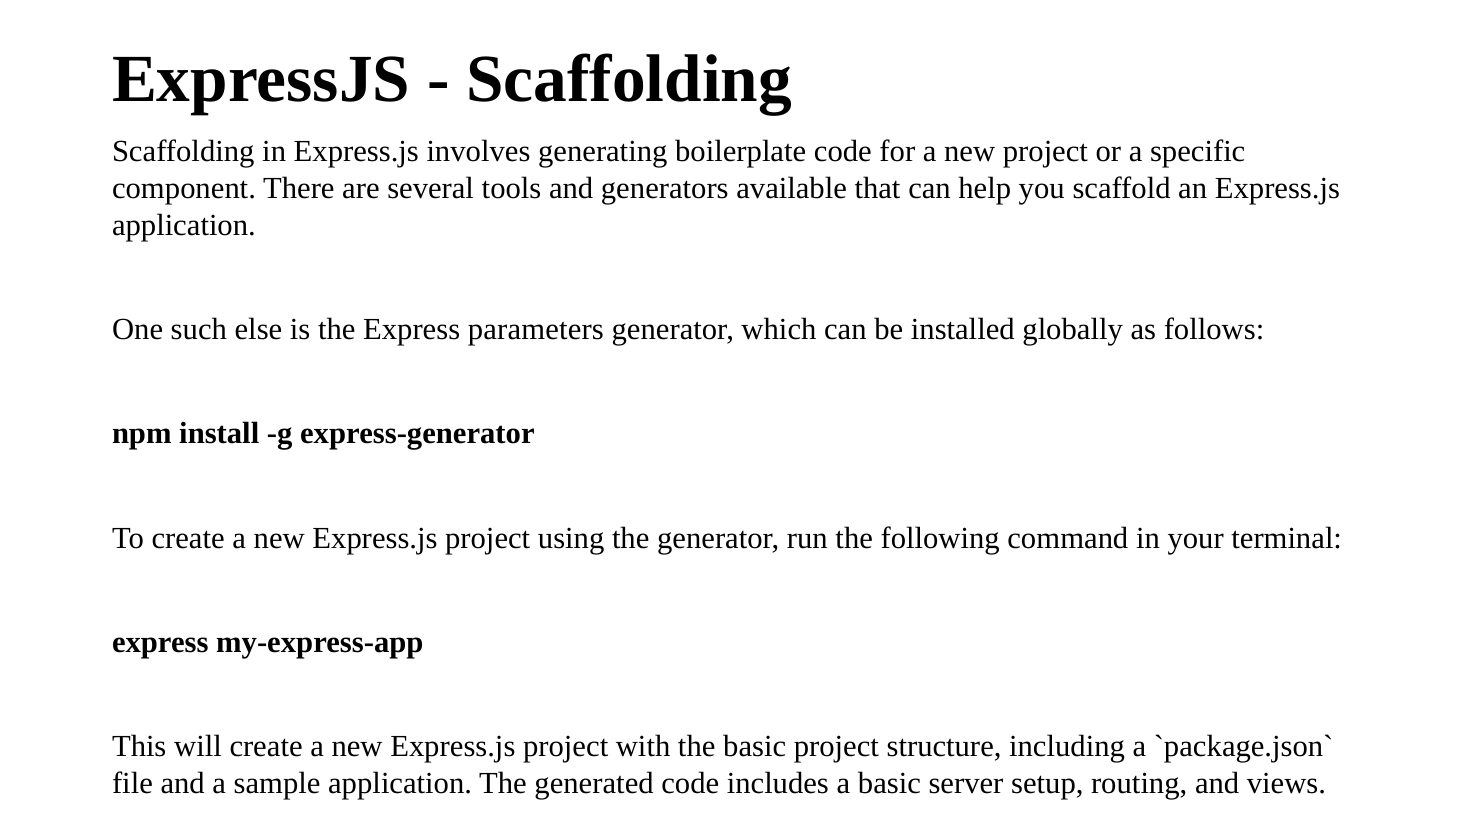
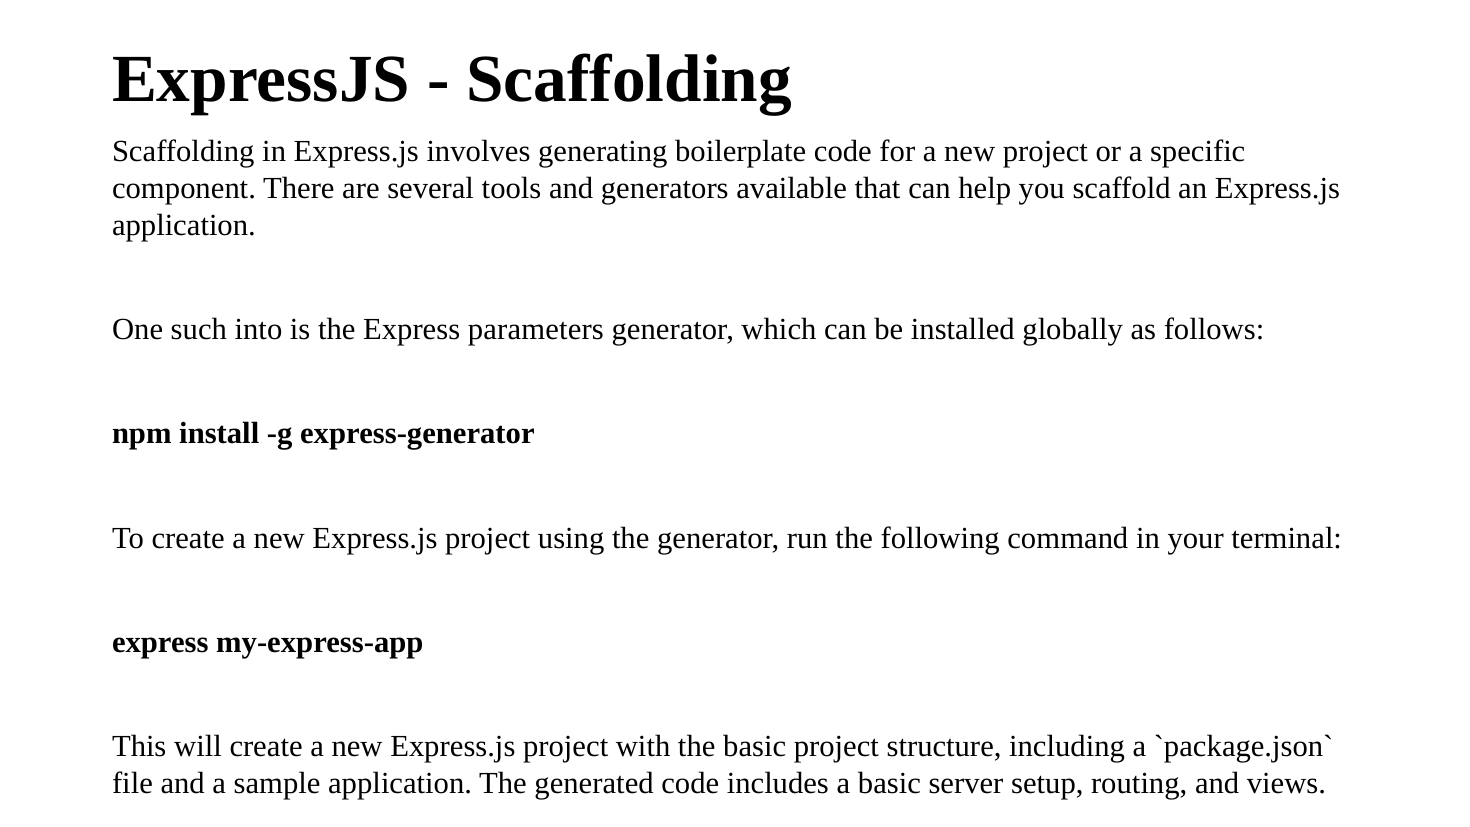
else: else -> into (258, 329)
